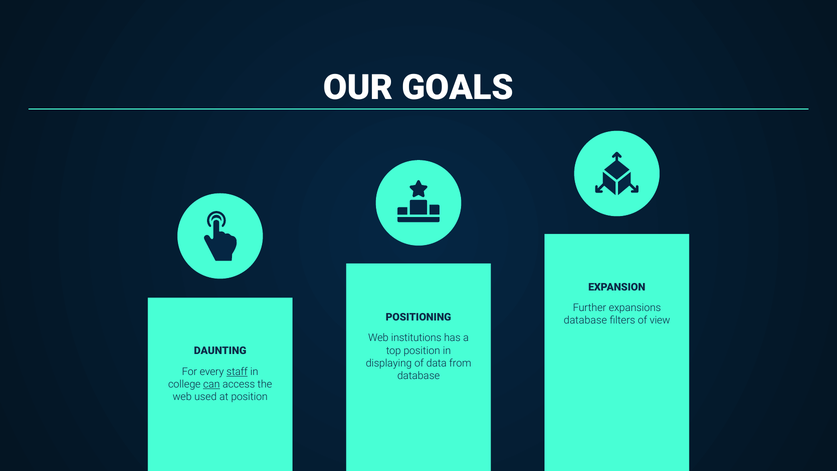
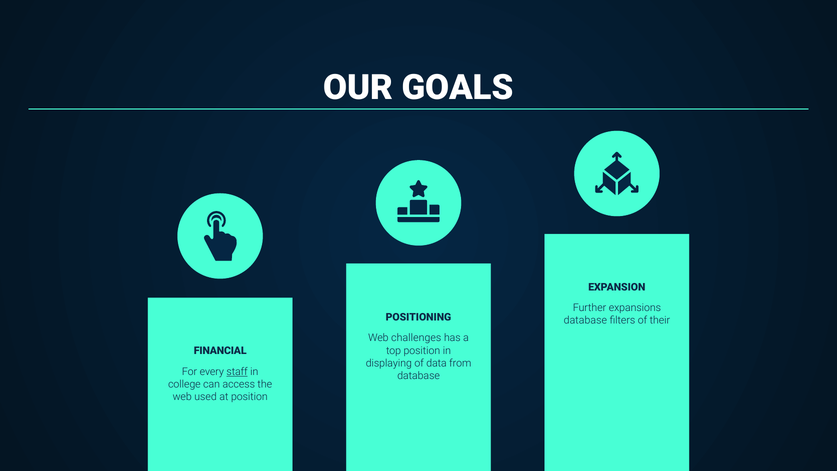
view: view -> their (660, 320)
institutions: institutions -> challenges (416, 338)
DAUNTING: DAUNTING -> FINANCIAL (220, 351)
can underline: present -> none (212, 384)
